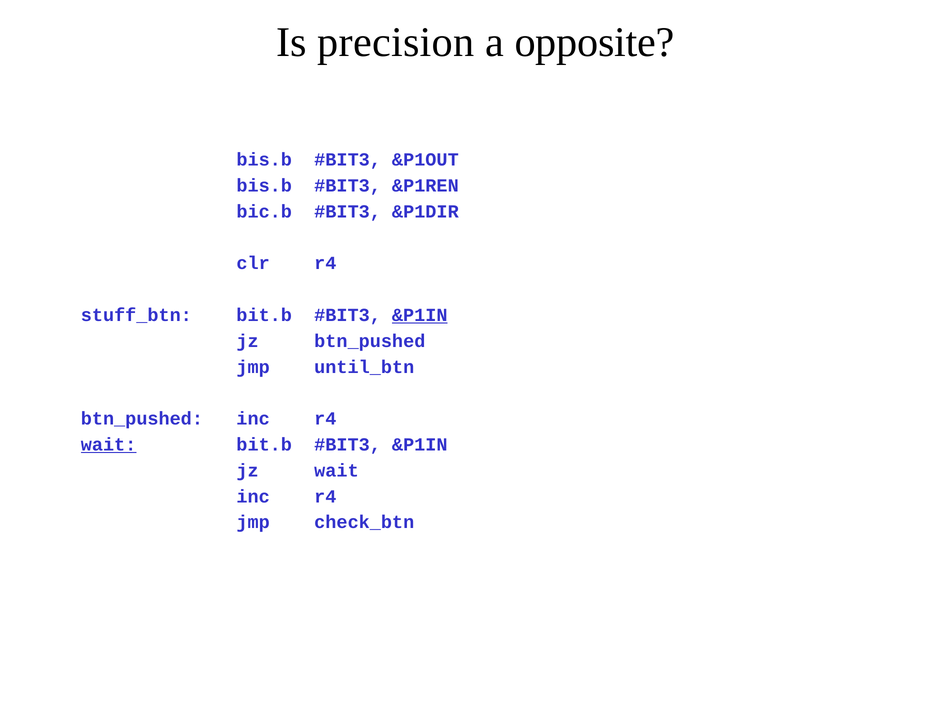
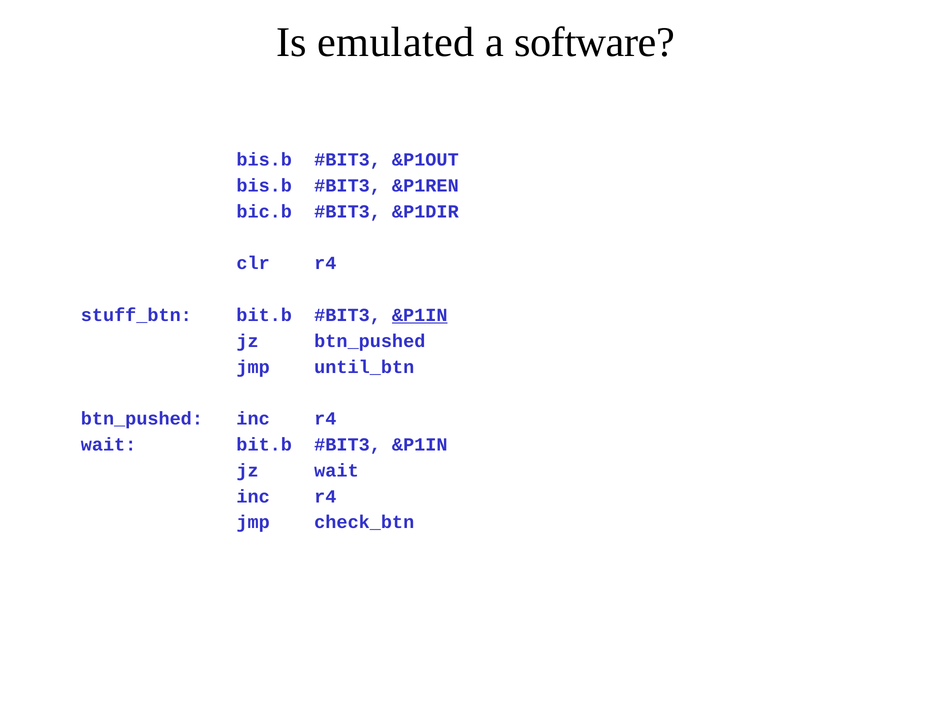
precision: precision -> emulated (396, 43)
opposite: opposite -> software (595, 43)
wait underline: present -> none (109, 445)
